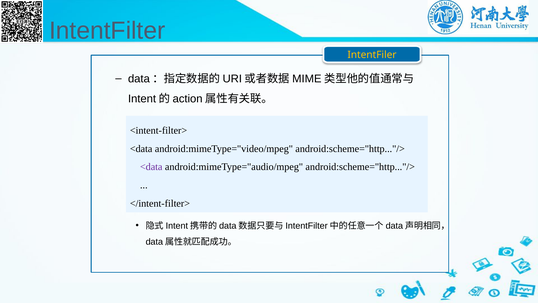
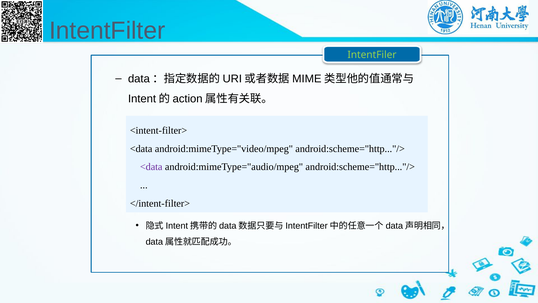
IntentFiler colour: yellow -> light green (372, 55)
